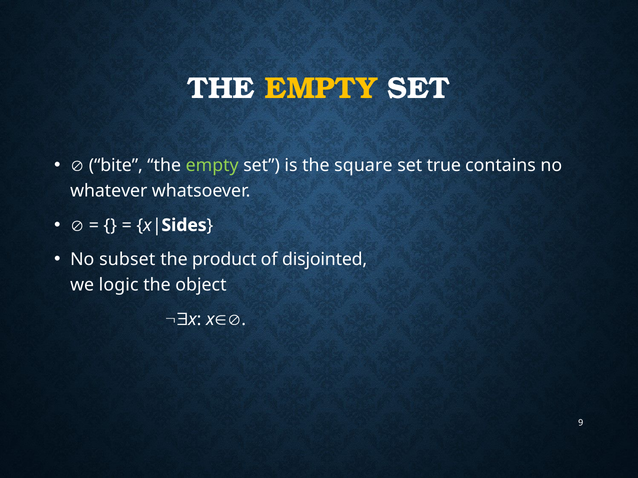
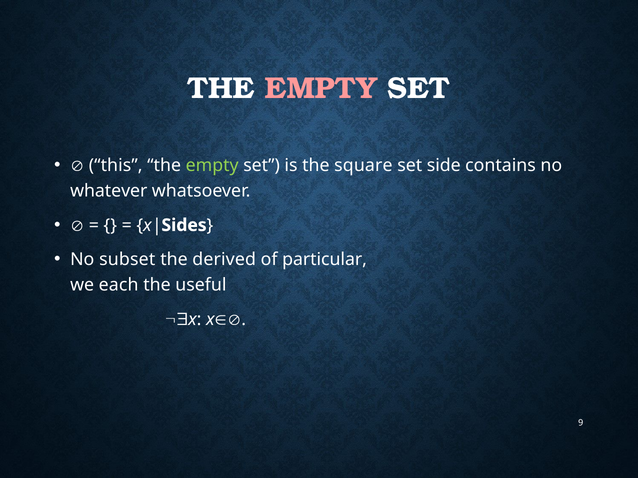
EMPTY colour: yellow -> pink (321, 89)
bite: bite -> this (116, 166)
true: true -> side (444, 166)
product: product -> derived (224, 260)
disjointed: disjointed -> particular (325, 260)
logic: logic -> each (119, 285)
object: object -> useful (201, 285)
